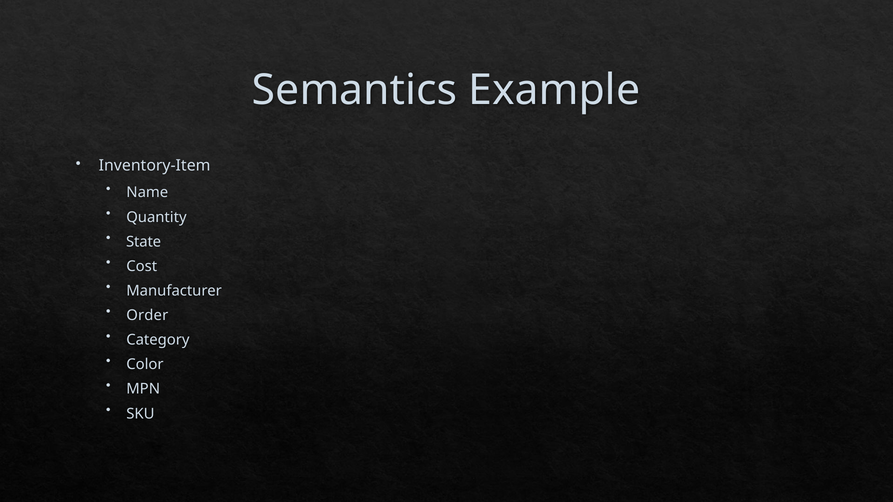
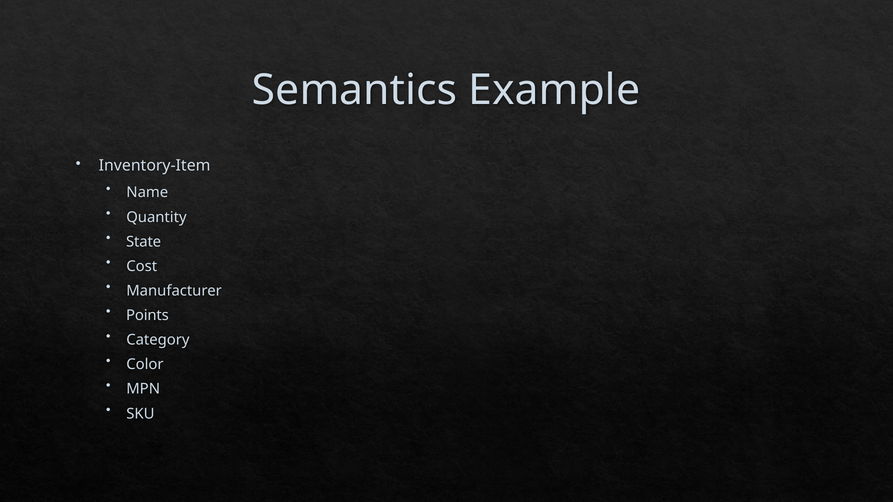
Order: Order -> Points (147, 316)
